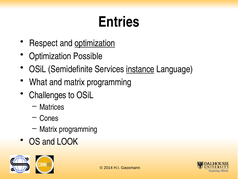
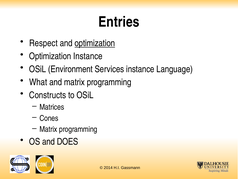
Optimization Possible: Possible -> Instance (88, 56)
Semidefinite: Semidefinite -> Environment (70, 69)
instance underline: present -> none (140, 69)
Challenges: Challenges -> Constructs (48, 95)
LOOK: LOOK -> DOES (68, 141)
